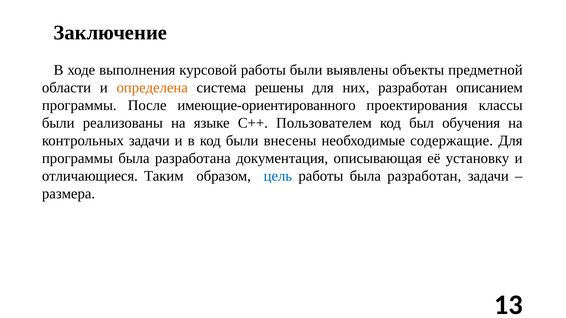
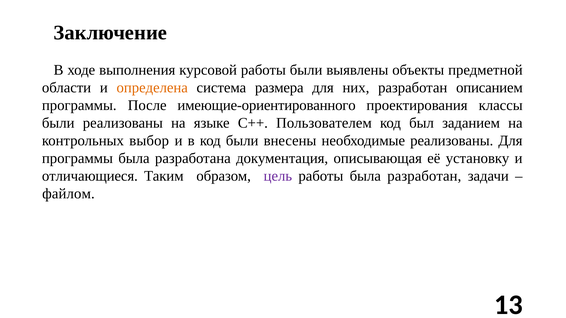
решены: решены -> размера (279, 88)
обучения: обучения -> заданием (471, 123)
контрольных задачи: задачи -> выбор (149, 141)
необходимые содержащие: содержащие -> реализованы (452, 141)
цель colour: blue -> purple (278, 176)
размера: размера -> файлом (68, 194)
